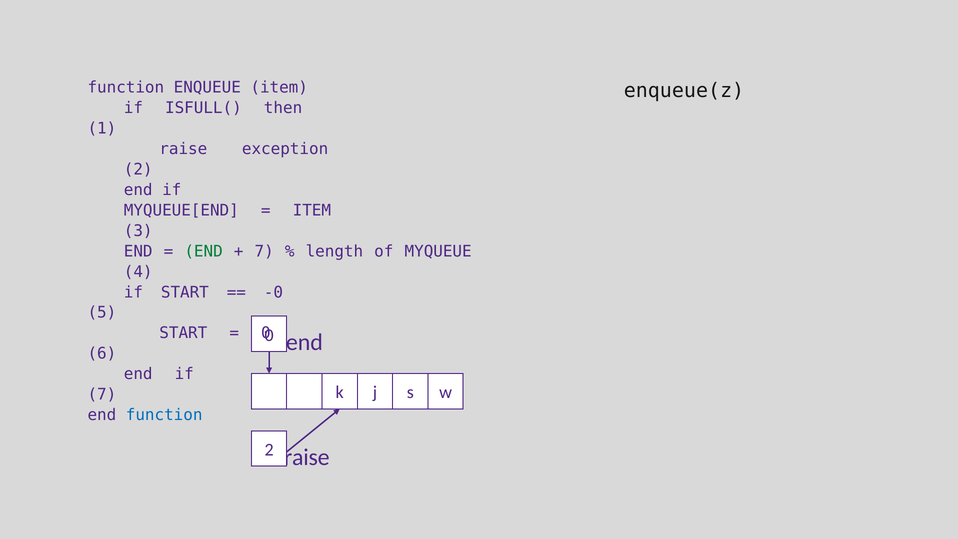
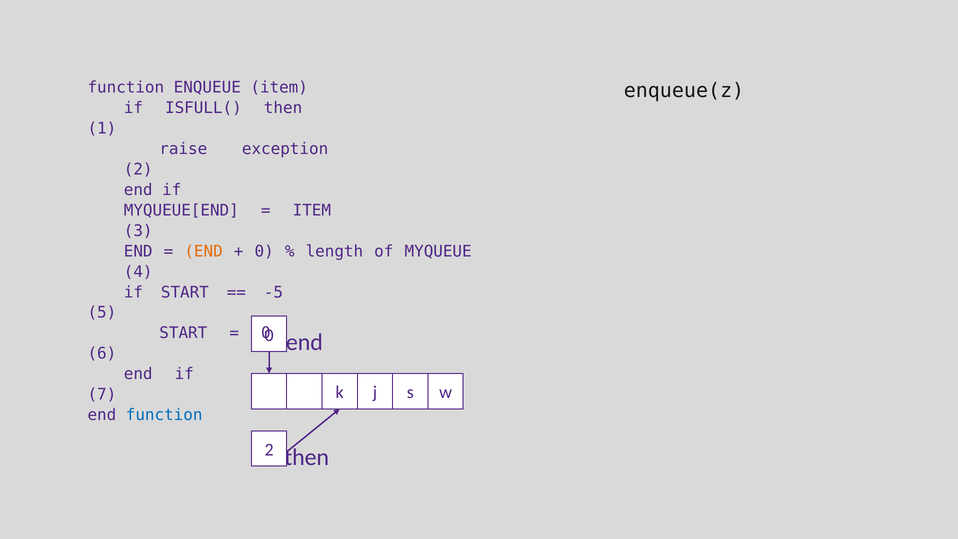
END colour: green -> orange (204, 251)
7: 7 -> 0 (264, 251)
-0: -0 -> -5 (273, 292)
raise: raise -> then (307, 457)
